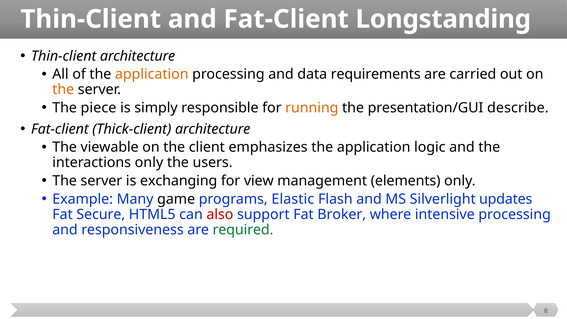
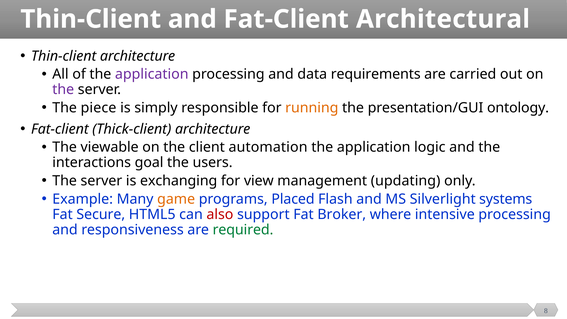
Longstanding: Longstanding -> Architectural (443, 19)
application colour: orange -> purple (152, 74)
the colour: orange -> purple (63, 90)
describe: describe -> ontology (518, 108)
emphasizes: emphasizes -> automation (268, 147)
interactions only: only -> goal (149, 163)
elements: elements -> updating (406, 181)
game colour: black -> orange (176, 199)
Elastic: Elastic -> Placed (293, 199)
updates: updates -> systems (506, 199)
